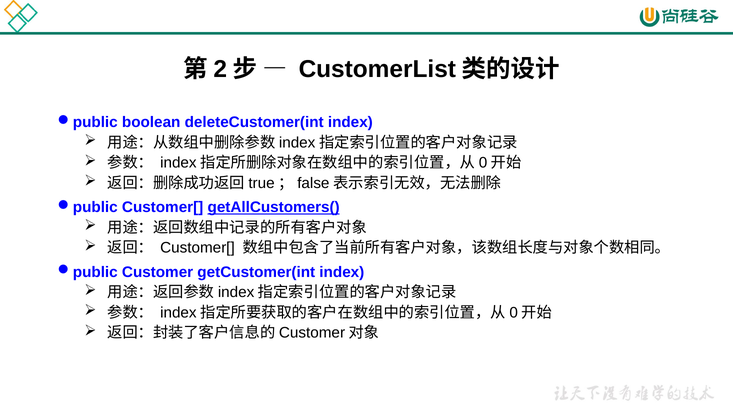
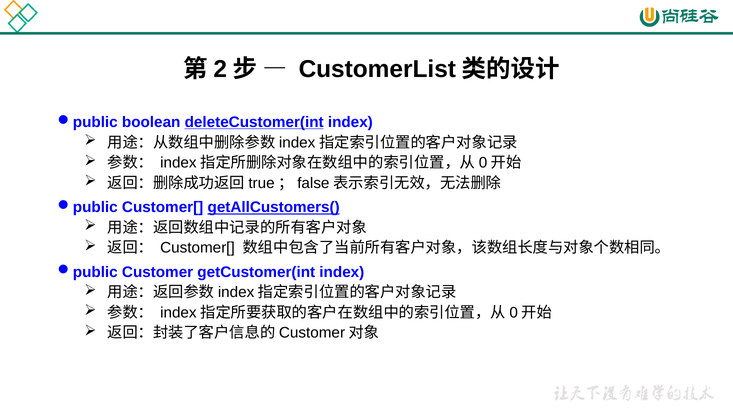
deleteCustomer(int underline: none -> present (254, 122)
